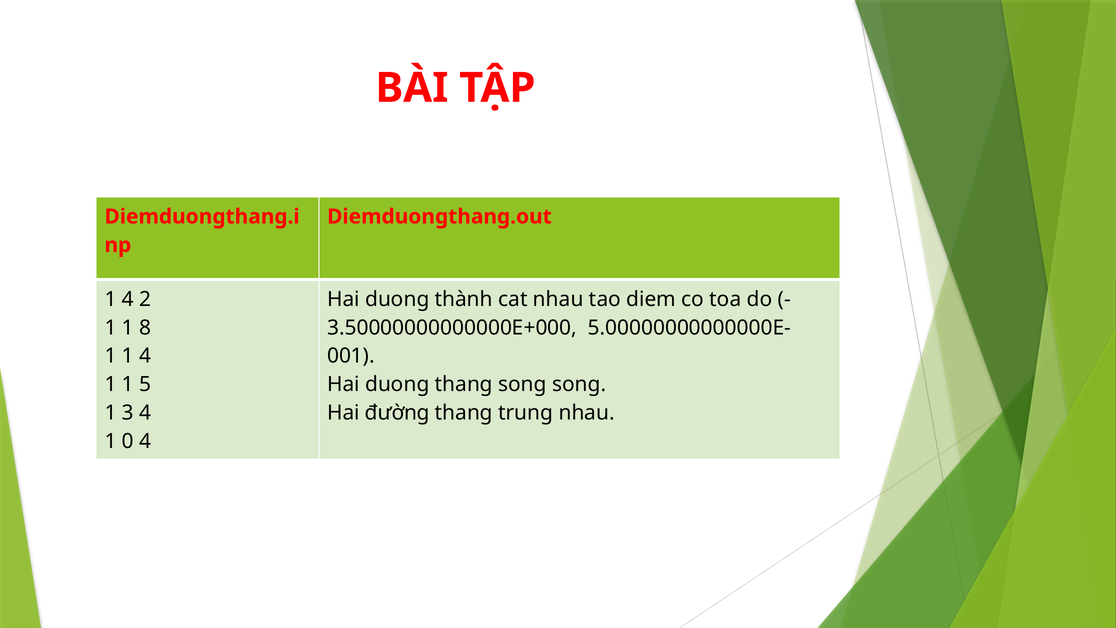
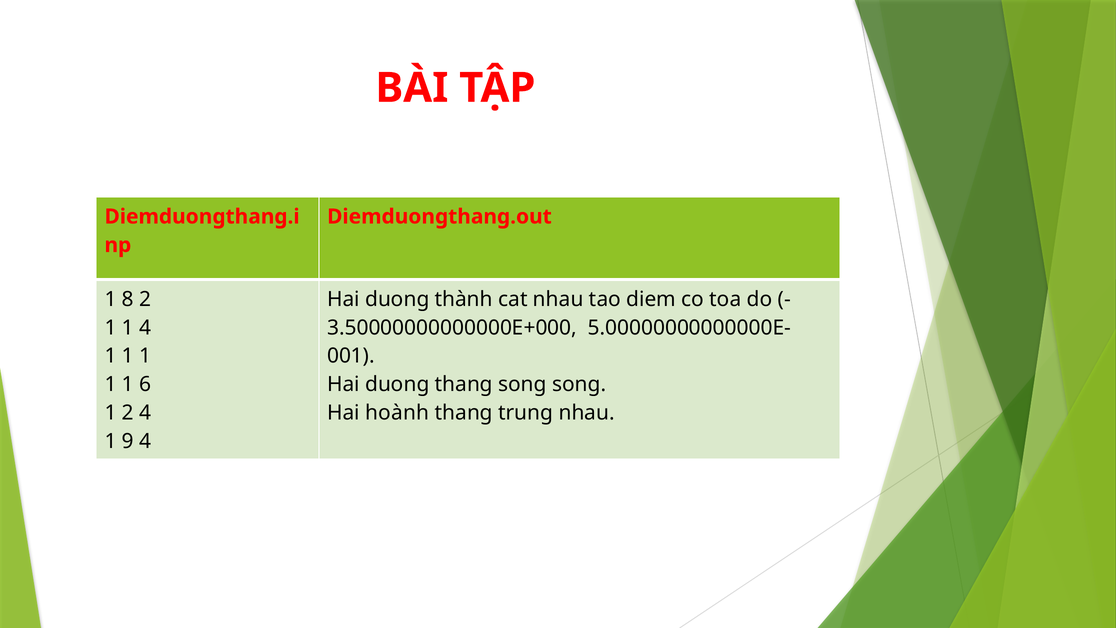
4: 4 -> 8 (128, 299)
1 8: 8 -> 4 (145, 327)
4: 4 -> 1 (145, 356)
5: 5 -> 6 (145, 384)
1 3: 3 -> 2 (128, 413)
đường: đường -> hoành (397, 413)
0: 0 -> 9 (128, 441)
